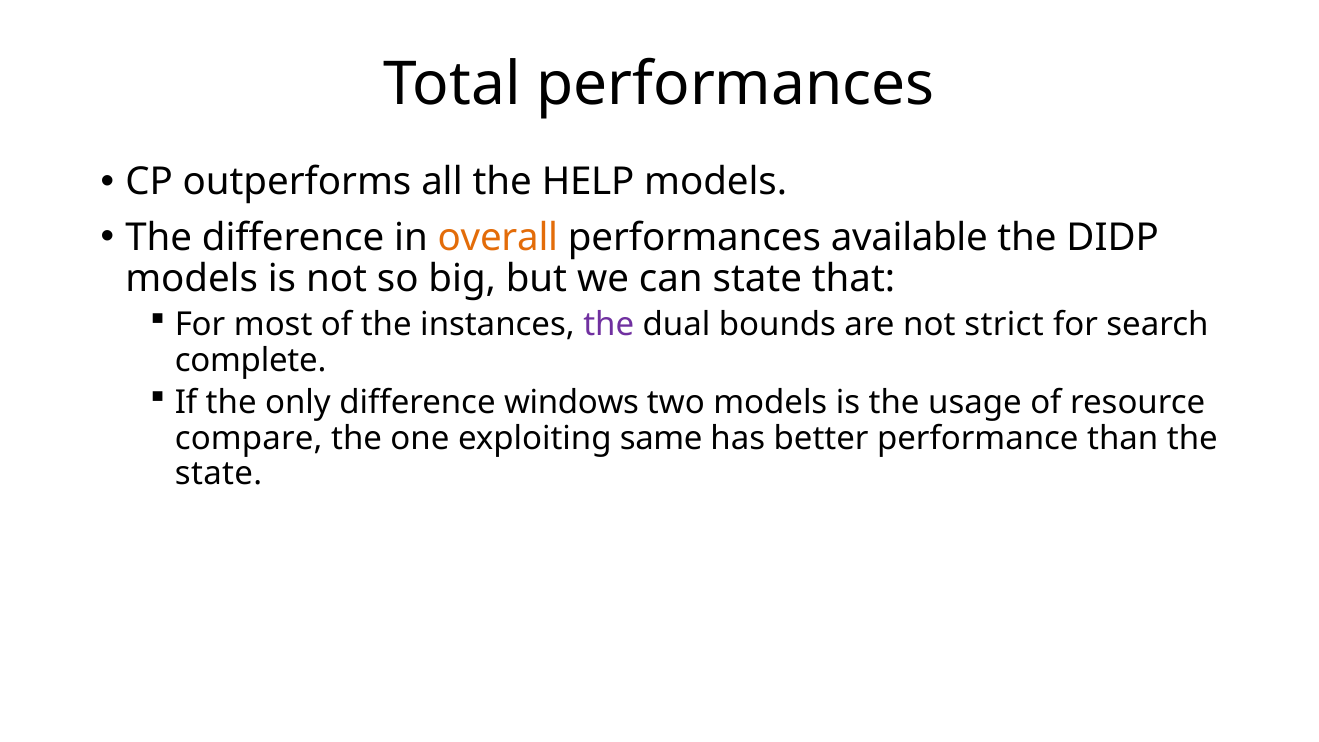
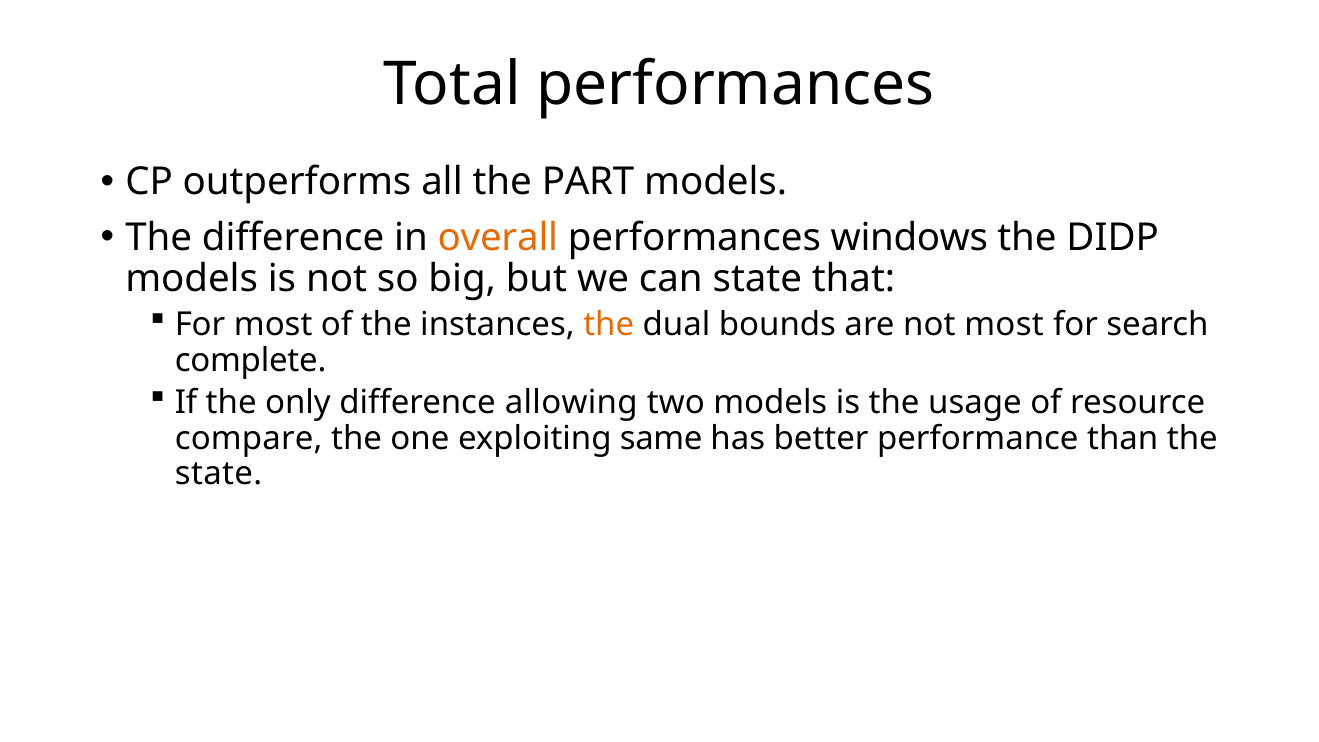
HELP: HELP -> PART (588, 182)
available: available -> windows (909, 237)
the colour: purple -> orange (609, 324)
not strict: strict -> most (1004, 324)
windows: windows -> allowing (571, 403)
